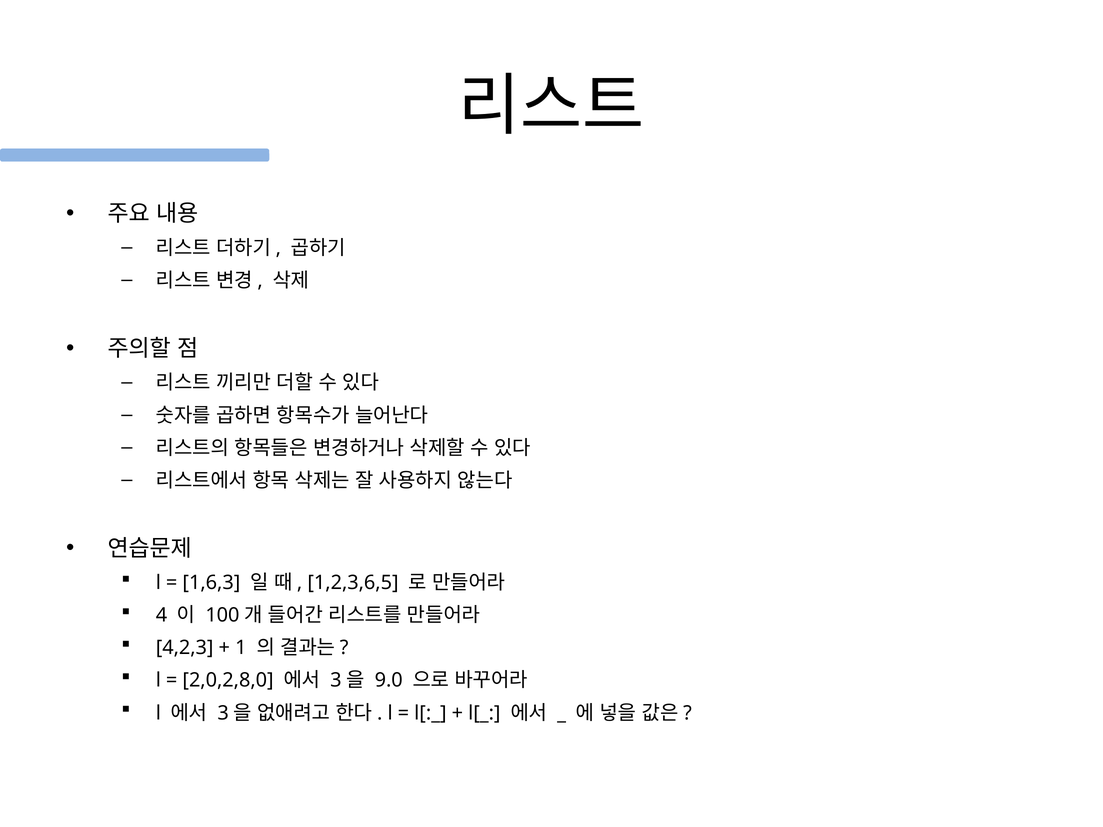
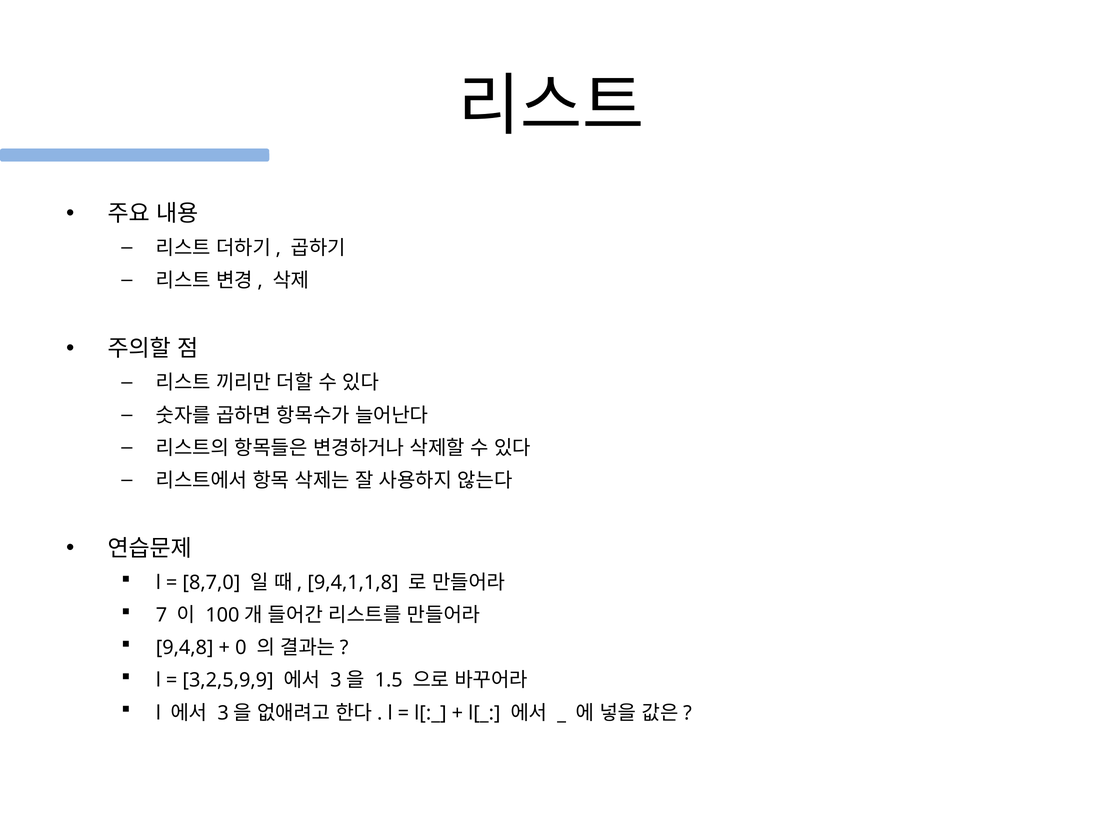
1,6,3: 1,6,3 -> 8,7,0 (211, 583)
1,2,3,6,5: 1,2,3,6,5 -> 9,4,1,1,8 (353, 583)
4: 4 -> 7 (162, 616)
4,2,3: 4,2,3 -> 9,4,8 (185, 648)
1: 1 -> 0 (241, 648)
2,0,2,8,0: 2,0,2,8,0 -> 3,2,5,9,9 (228, 681)
9.0: 9.0 -> 1.5 (389, 681)
